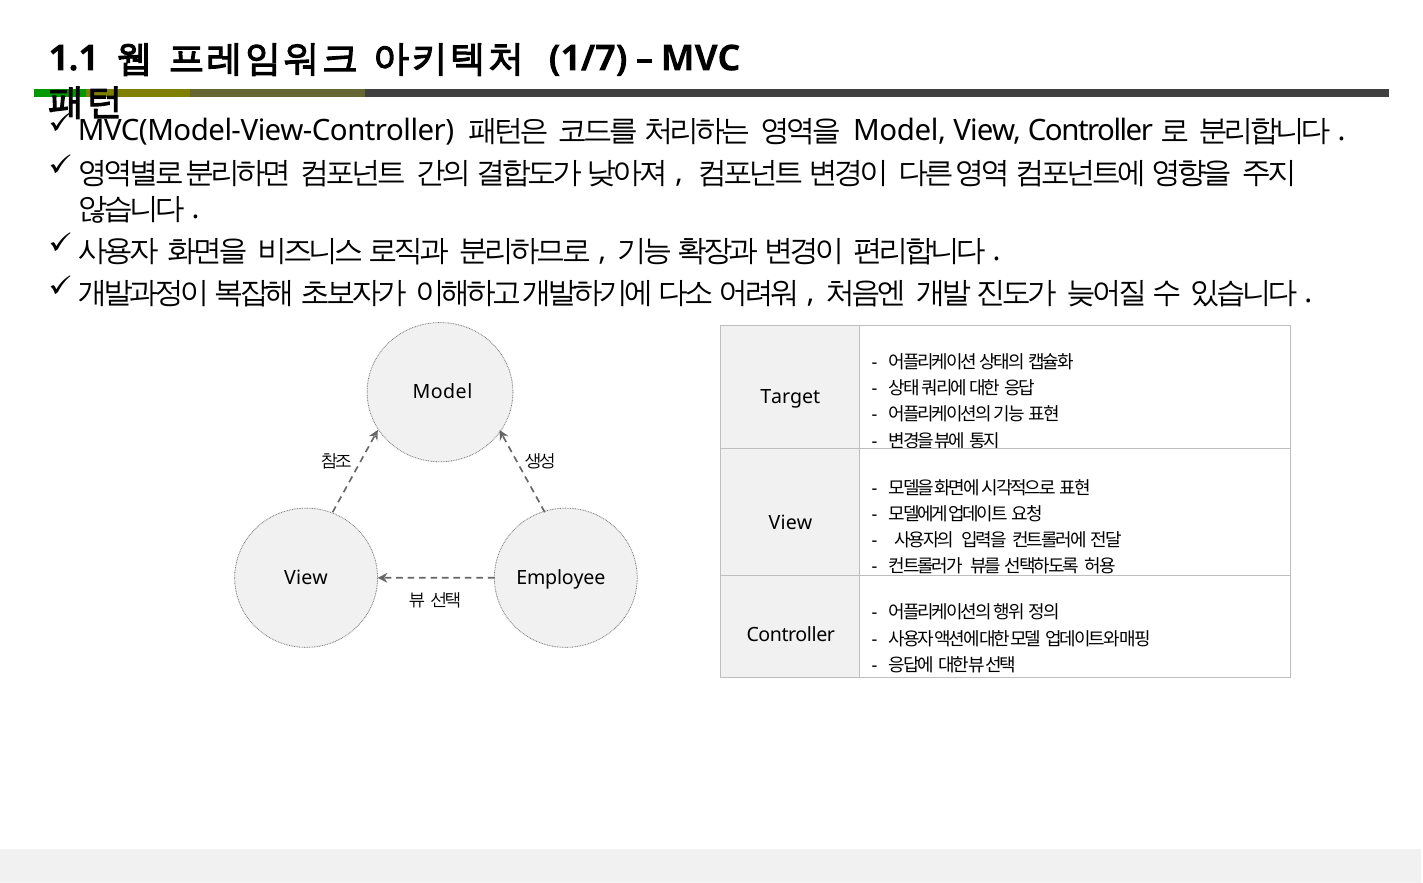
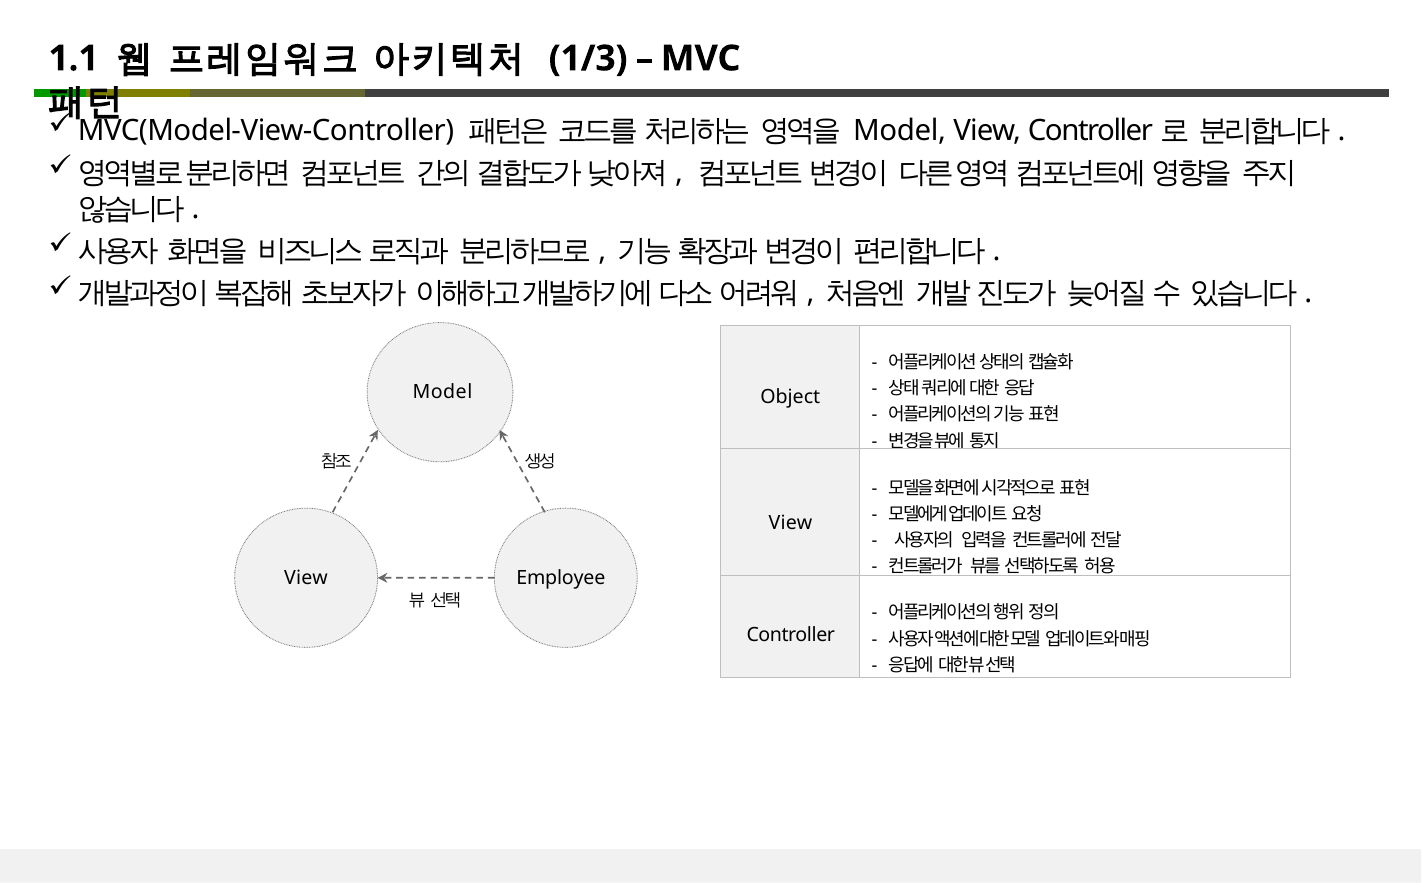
1/7: 1/7 -> 1/3 (588, 59)
Target: Target -> Object (790, 397)
